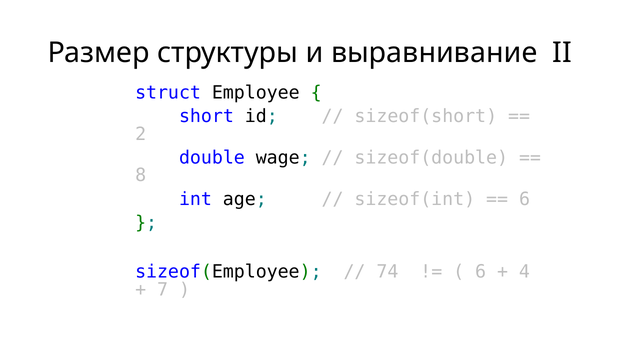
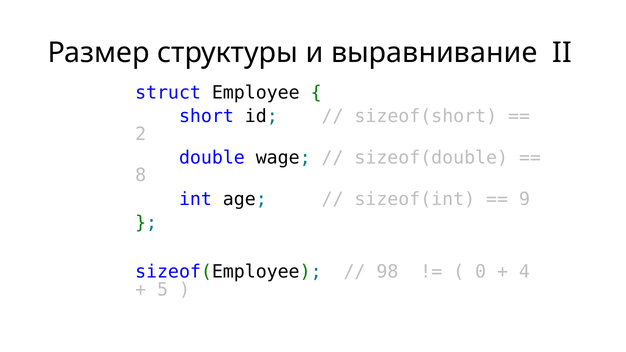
6: 6 -> 9 (525, 199)
74: 74 -> 98 (387, 272)
6: 6 -> 0 (481, 272)
7: 7 -> 5 (163, 290)
